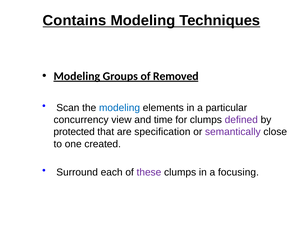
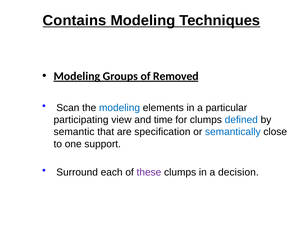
concurrency: concurrency -> participating (81, 120)
defined colour: purple -> blue (241, 120)
protected: protected -> semantic (74, 132)
semantically colour: purple -> blue (233, 132)
created: created -> support (103, 144)
focusing: focusing -> decision (238, 172)
